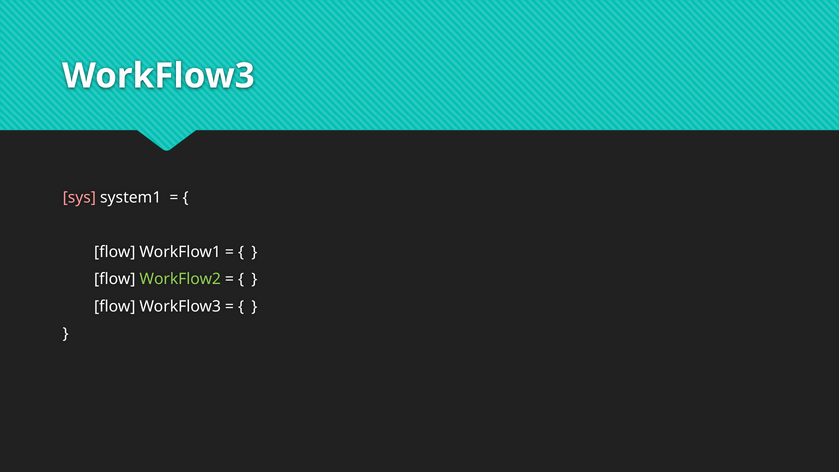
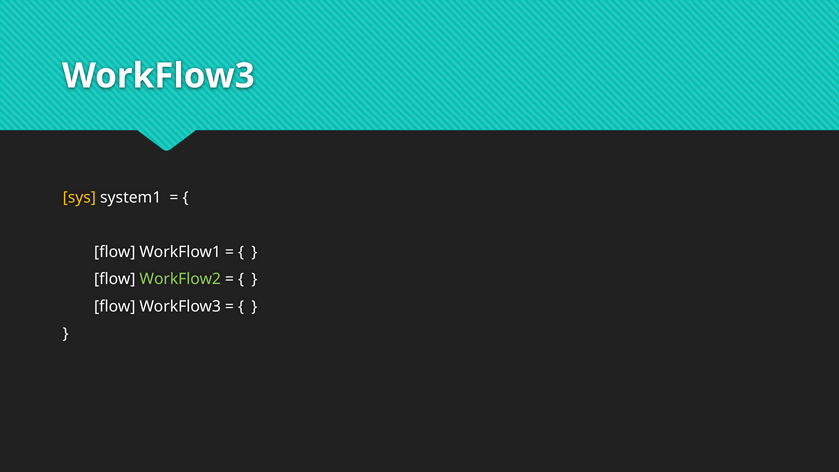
sys colour: pink -> yellow (79, 197)
